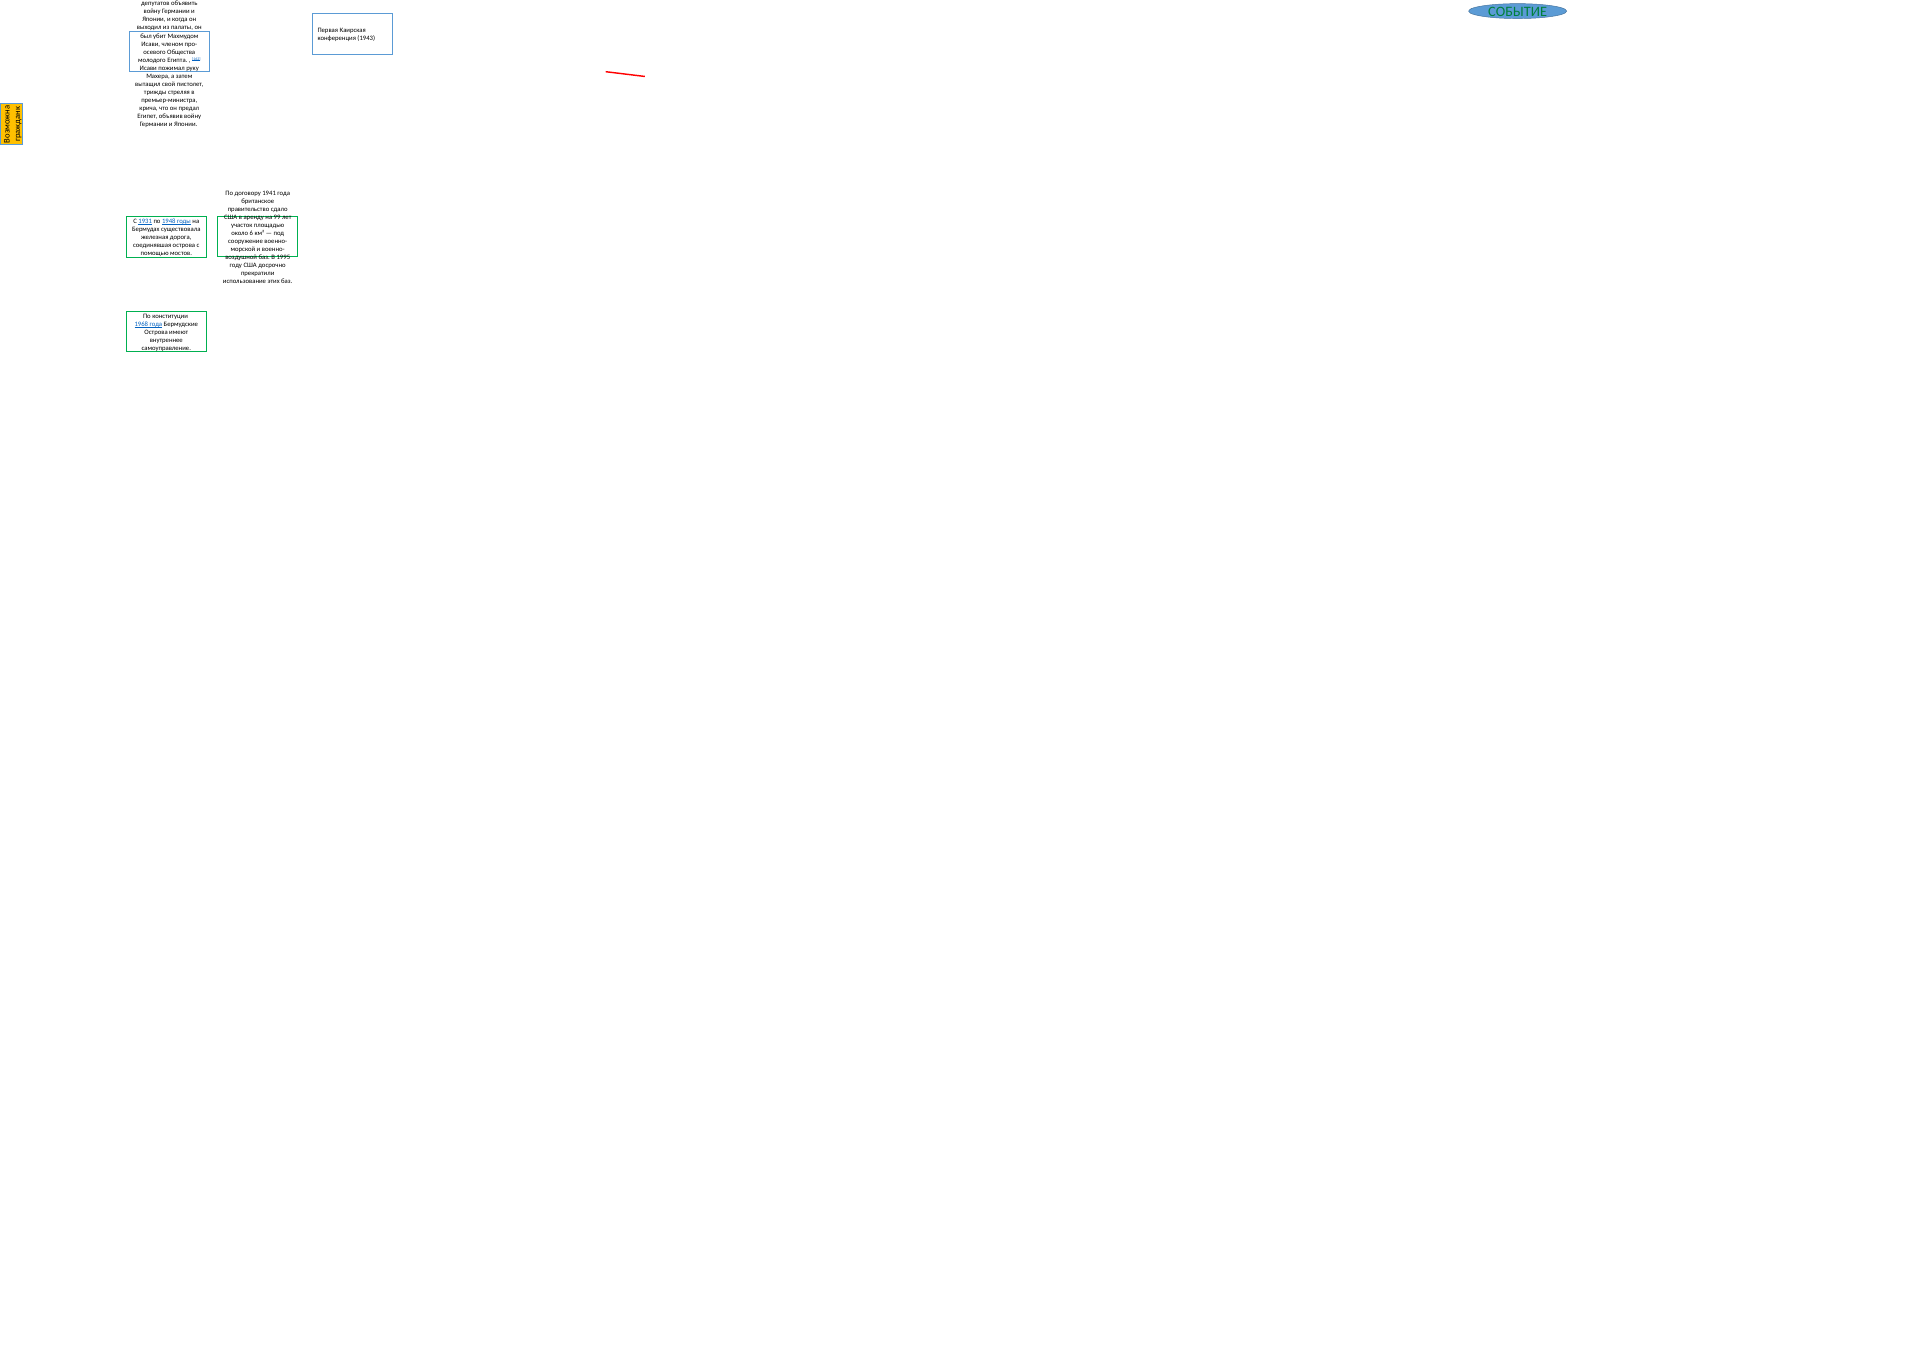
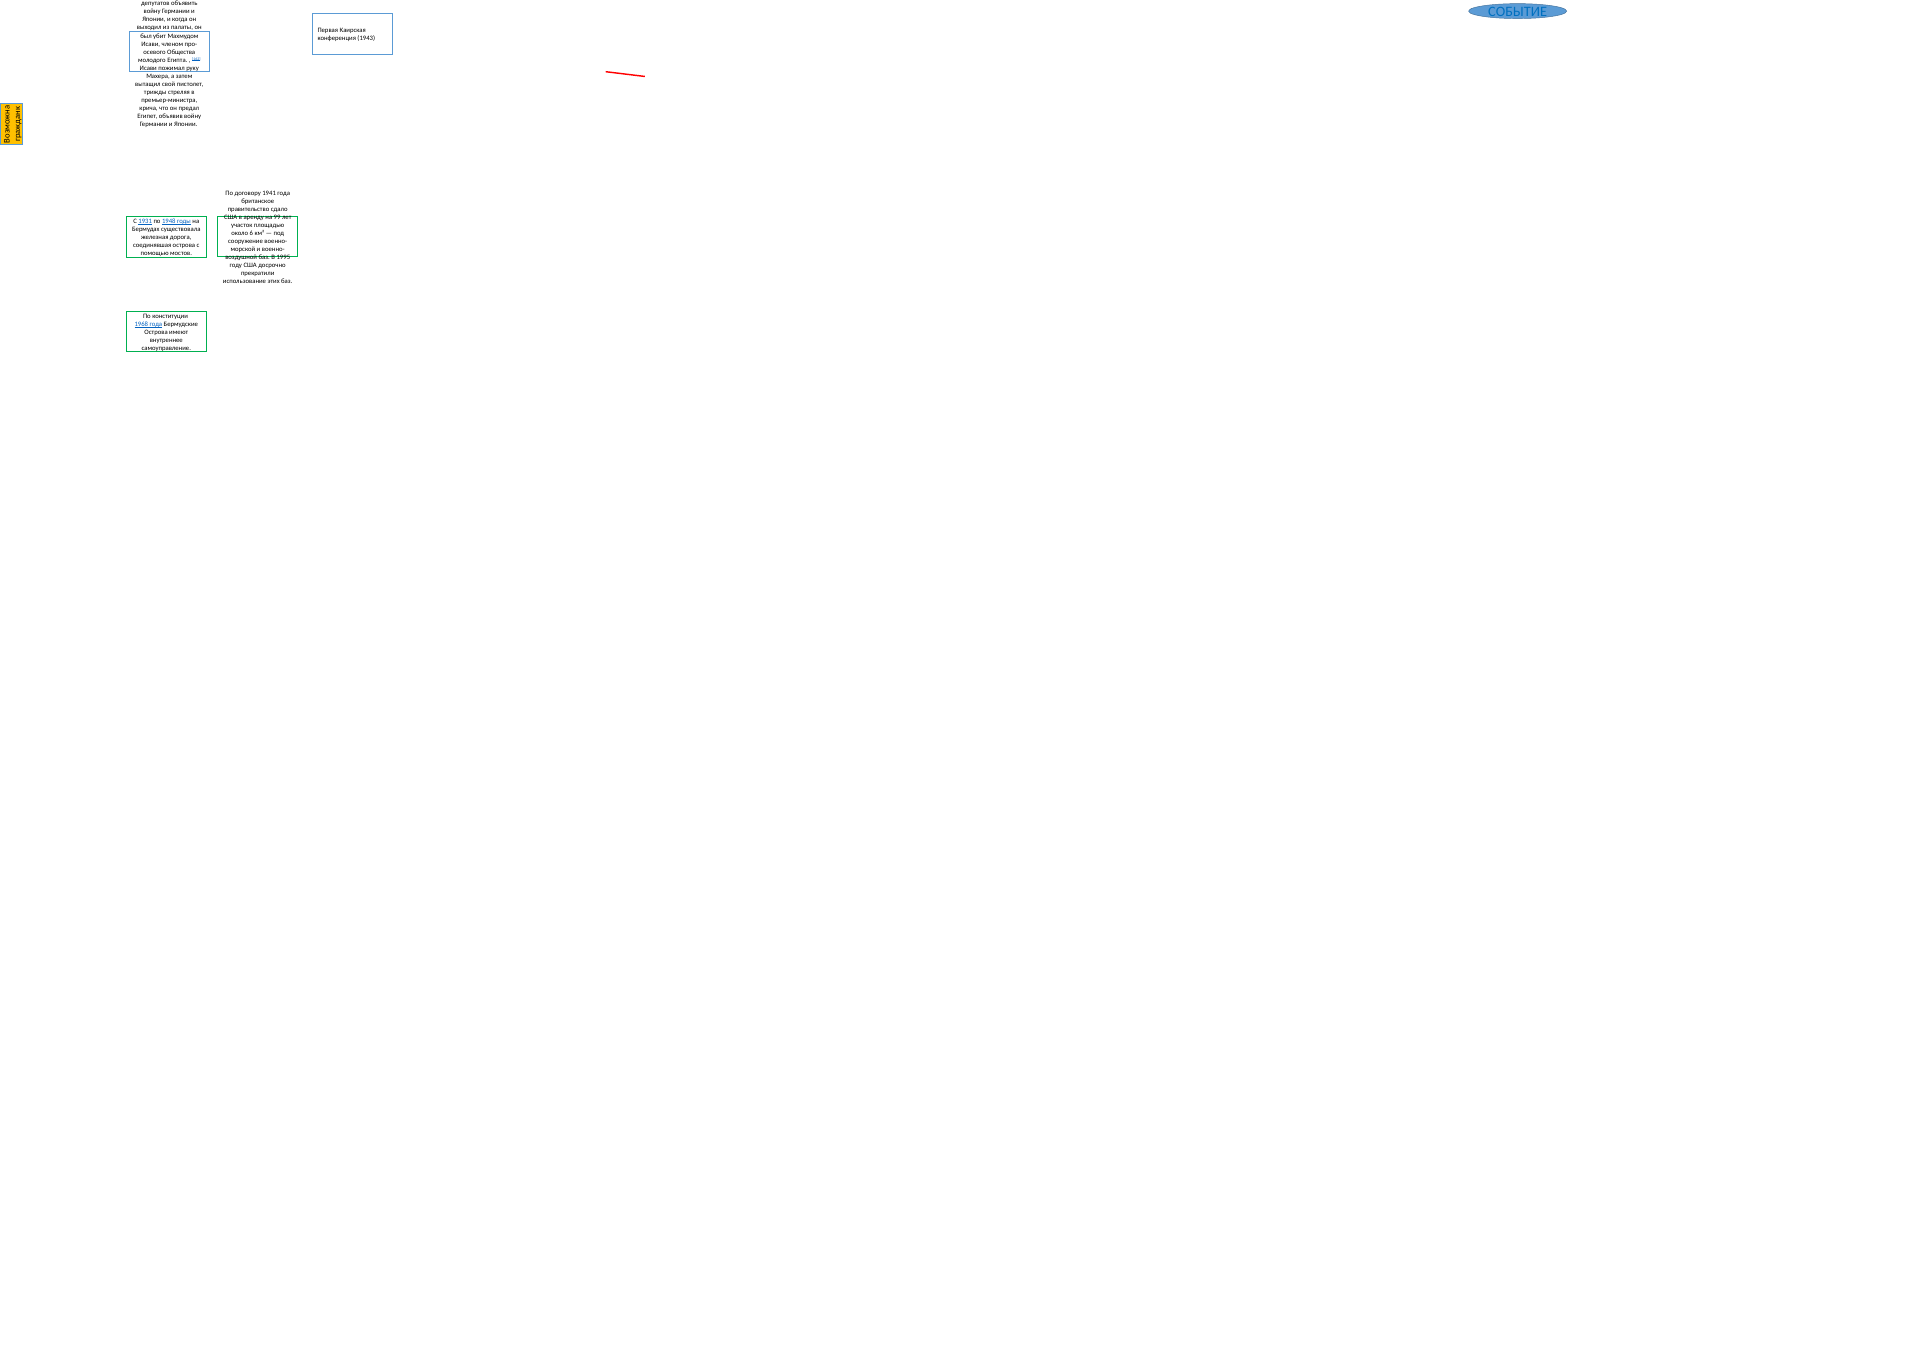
СОБЫТИЕ colour: green -> blue (1518, 12)
